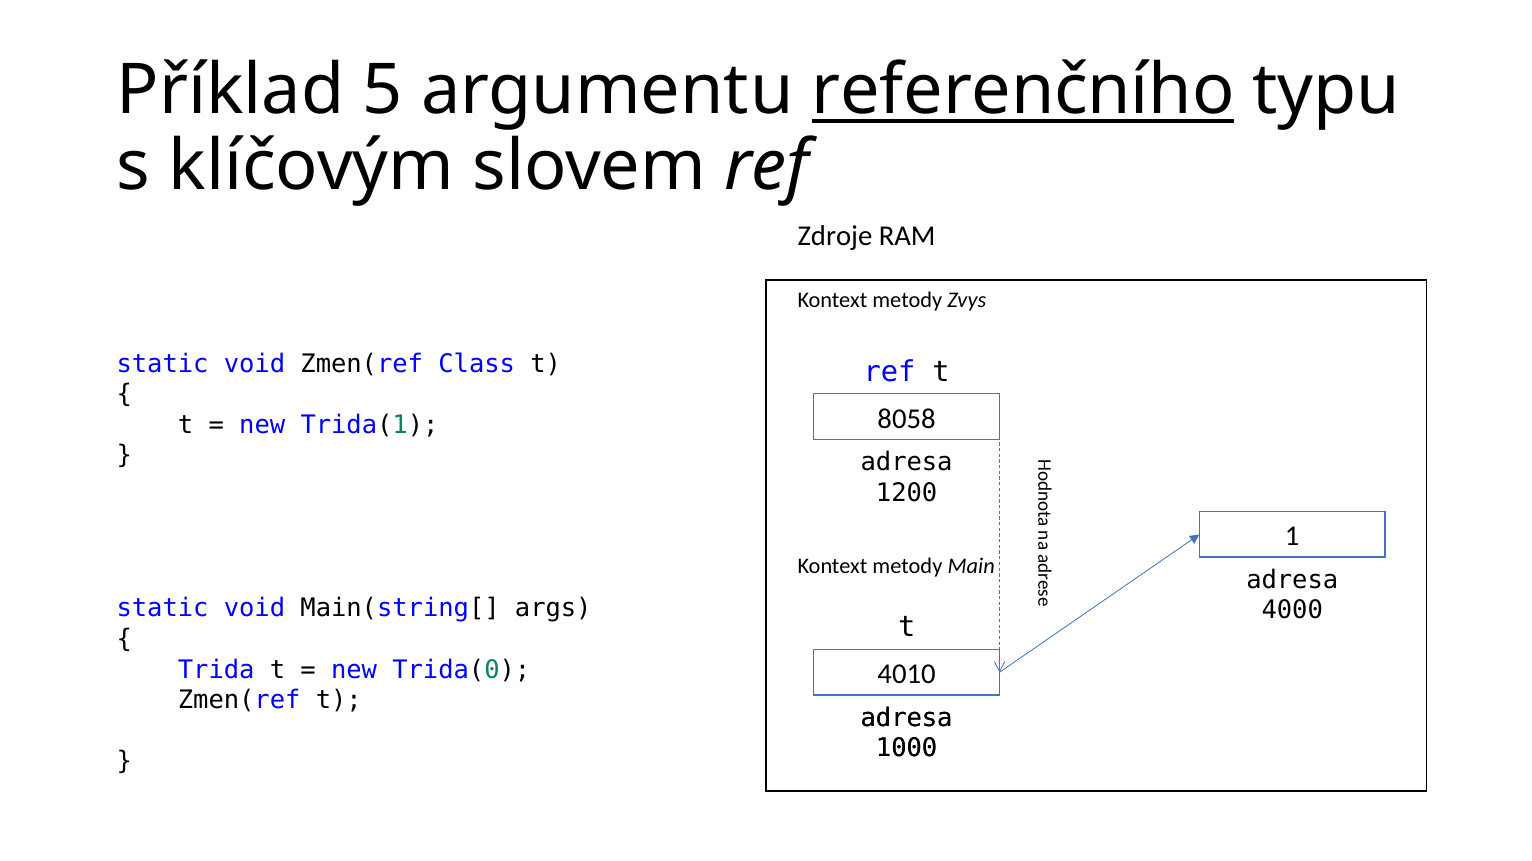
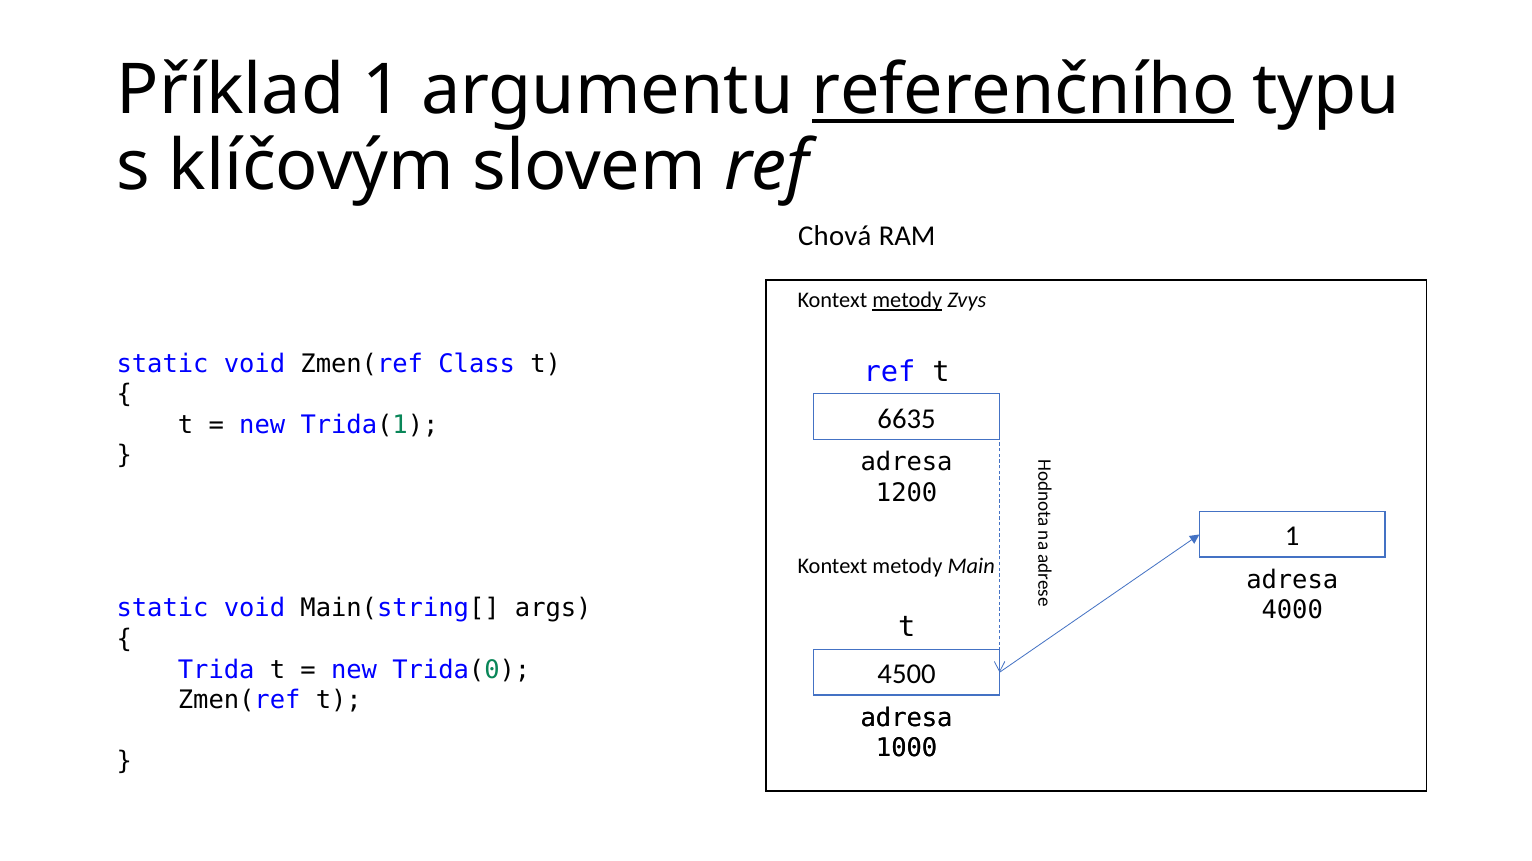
Příklad 5: 5 -> 1 (383, 91)
Zdroje: Zdroje -> Chová (835, 237)
metody underline: none -> present (907, 301)
8058: 8058 -> 6635 (907, 419)
4010: 4010 -> 4500 (907, 675)
